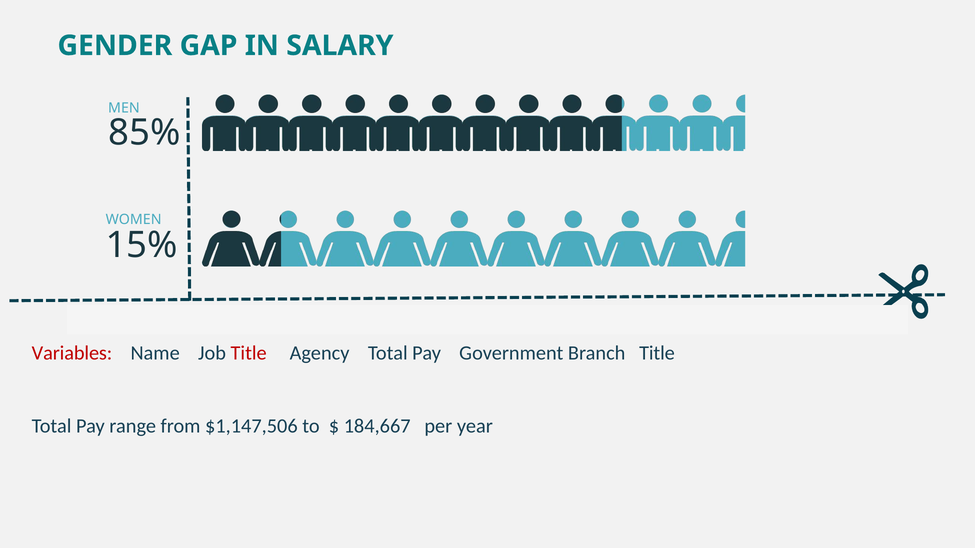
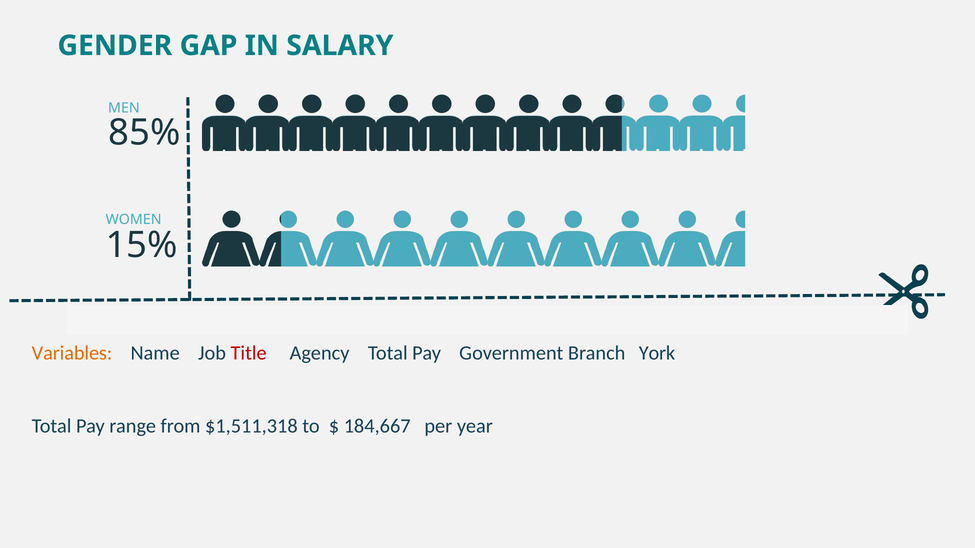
Variables colour: red -> orange (72, 353)
Branch Title: Title -> York (657, 353)
$1,147,506: $1,147,506 -> $1,511,318 (251, 426)
